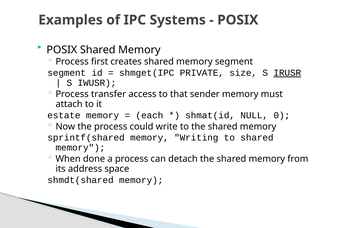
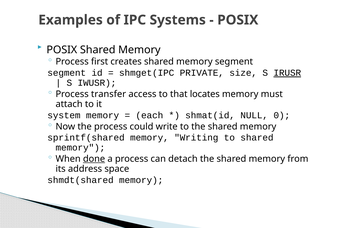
sender: sender -> locates (205, 94)
estate: estate -> system (64, 115)
done underline: none -> present (94, 159)
